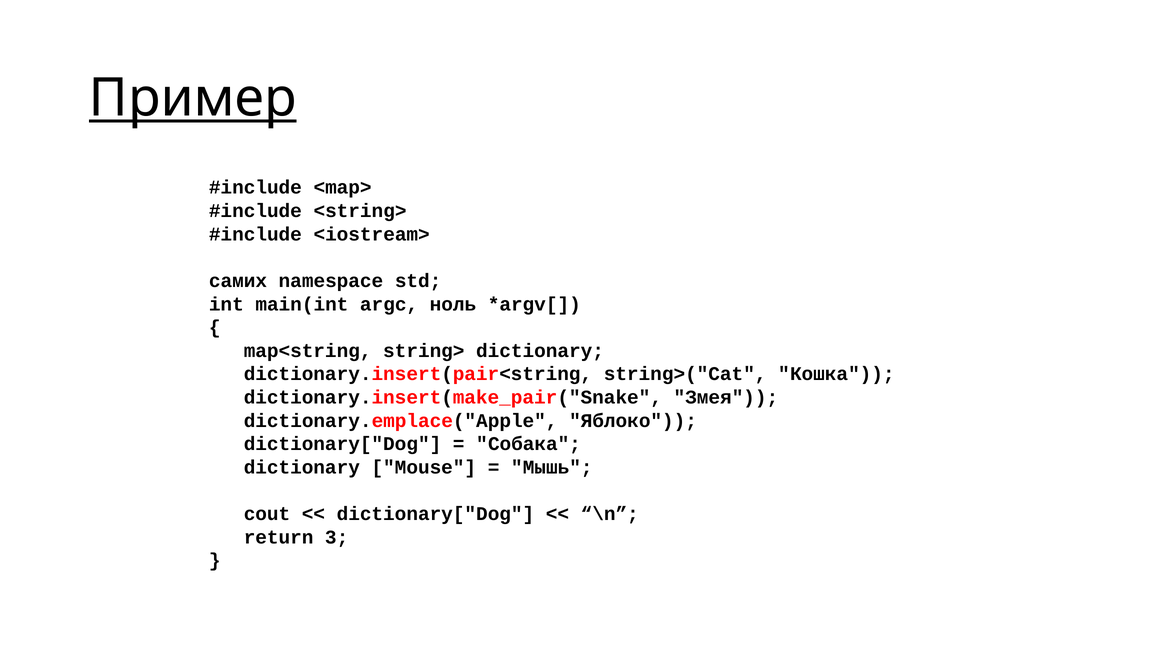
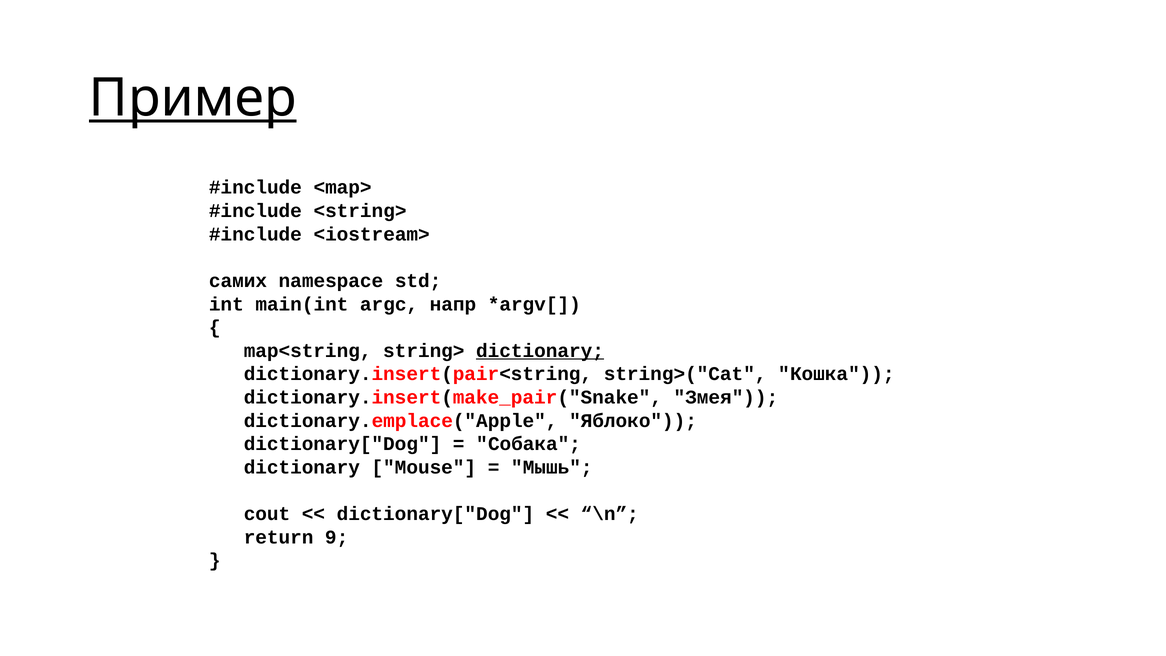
ноль: ноль -> напр (453, 304)
dictionary underline: none -> present (540, 351)
3: 3 -> 9 (337, 537)
